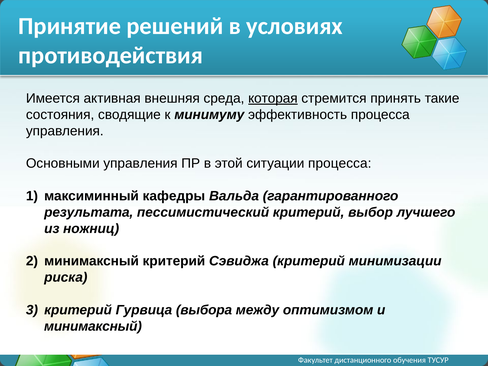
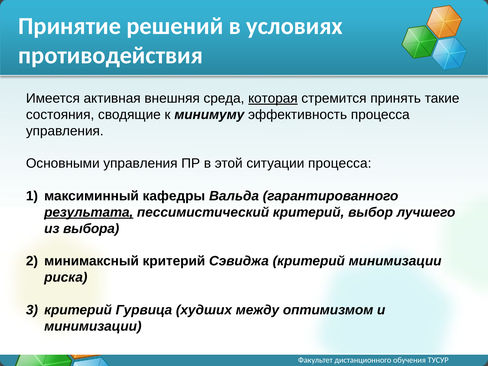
результата underline: none -> present (89, 212)
ножниц: ножниц -> выбора (91, 229)
выбора: выбора -> худших (204, 310)
минимаксный: минимаксный -> минимизации (93, 326)
